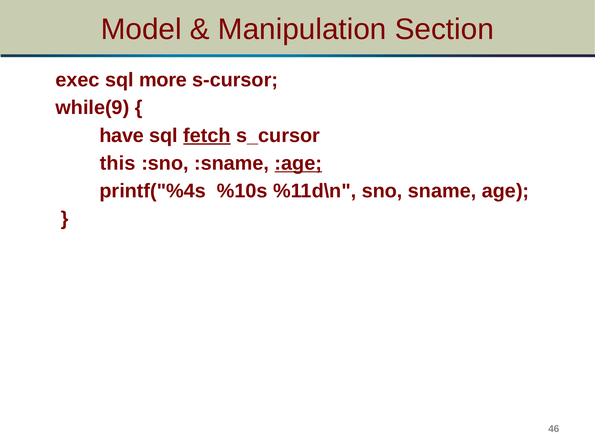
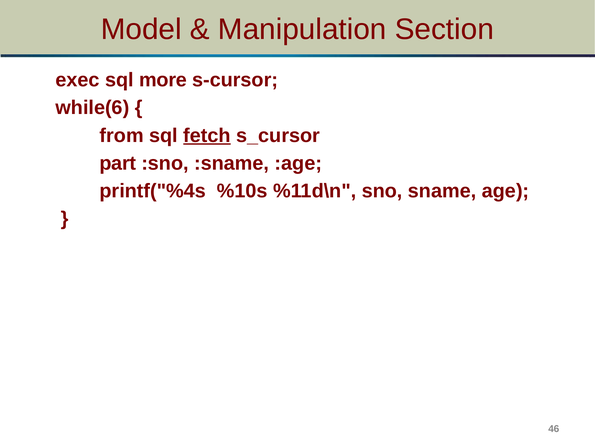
while(9: while(9 -> while(6 (92, 108)
have: have -> from (122, 136)
this: this -> part (118, 163)
:age underline: present -> none (298, 163)
